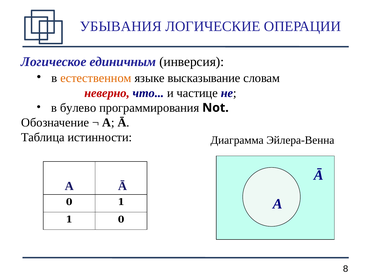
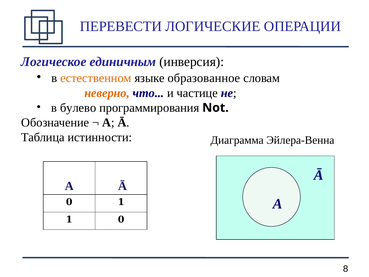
УБЫВАНИЯ: УБЫВАНИЯ -> ПЕРЕВЕСТИ (121, 26)
высказывание: высказывание -> образованное (204, 78)
неверно colour: red -> orange (107, 93)
